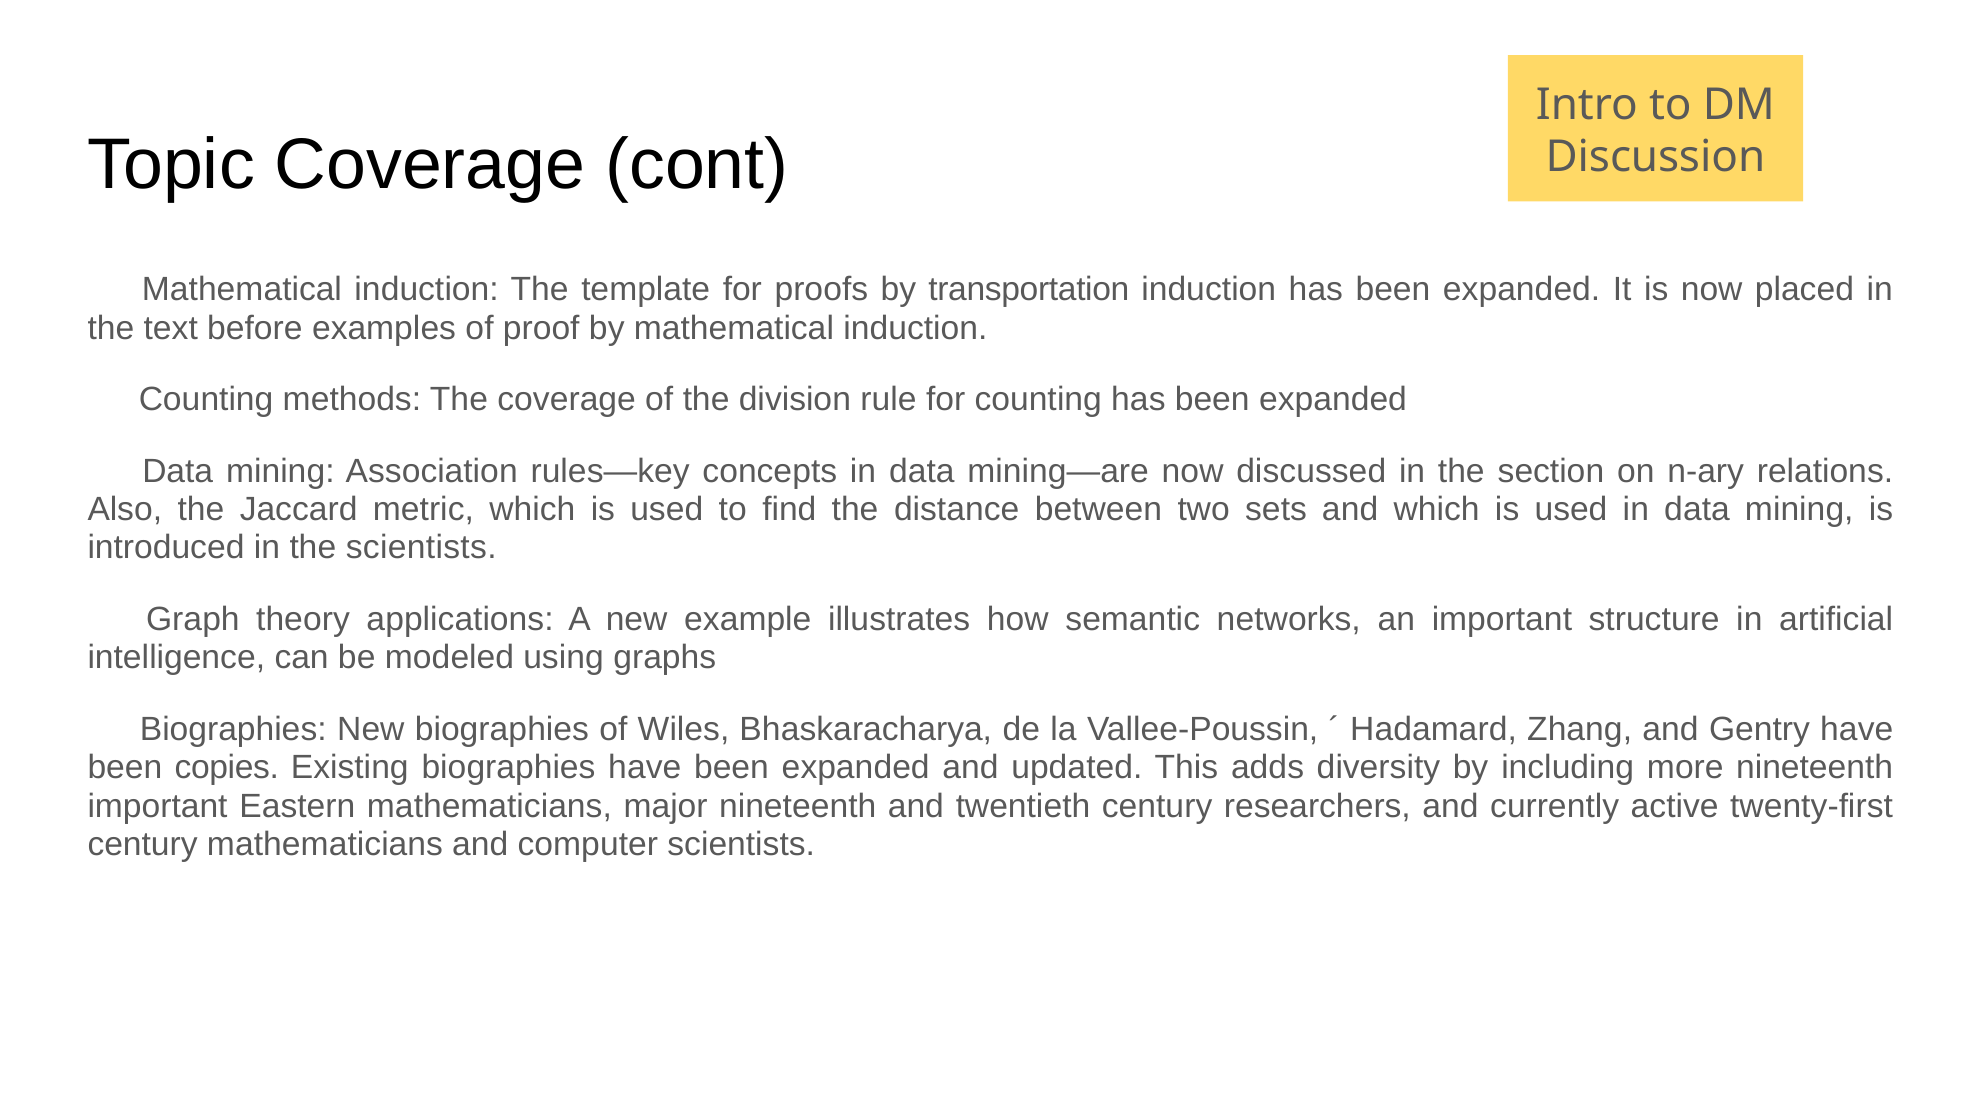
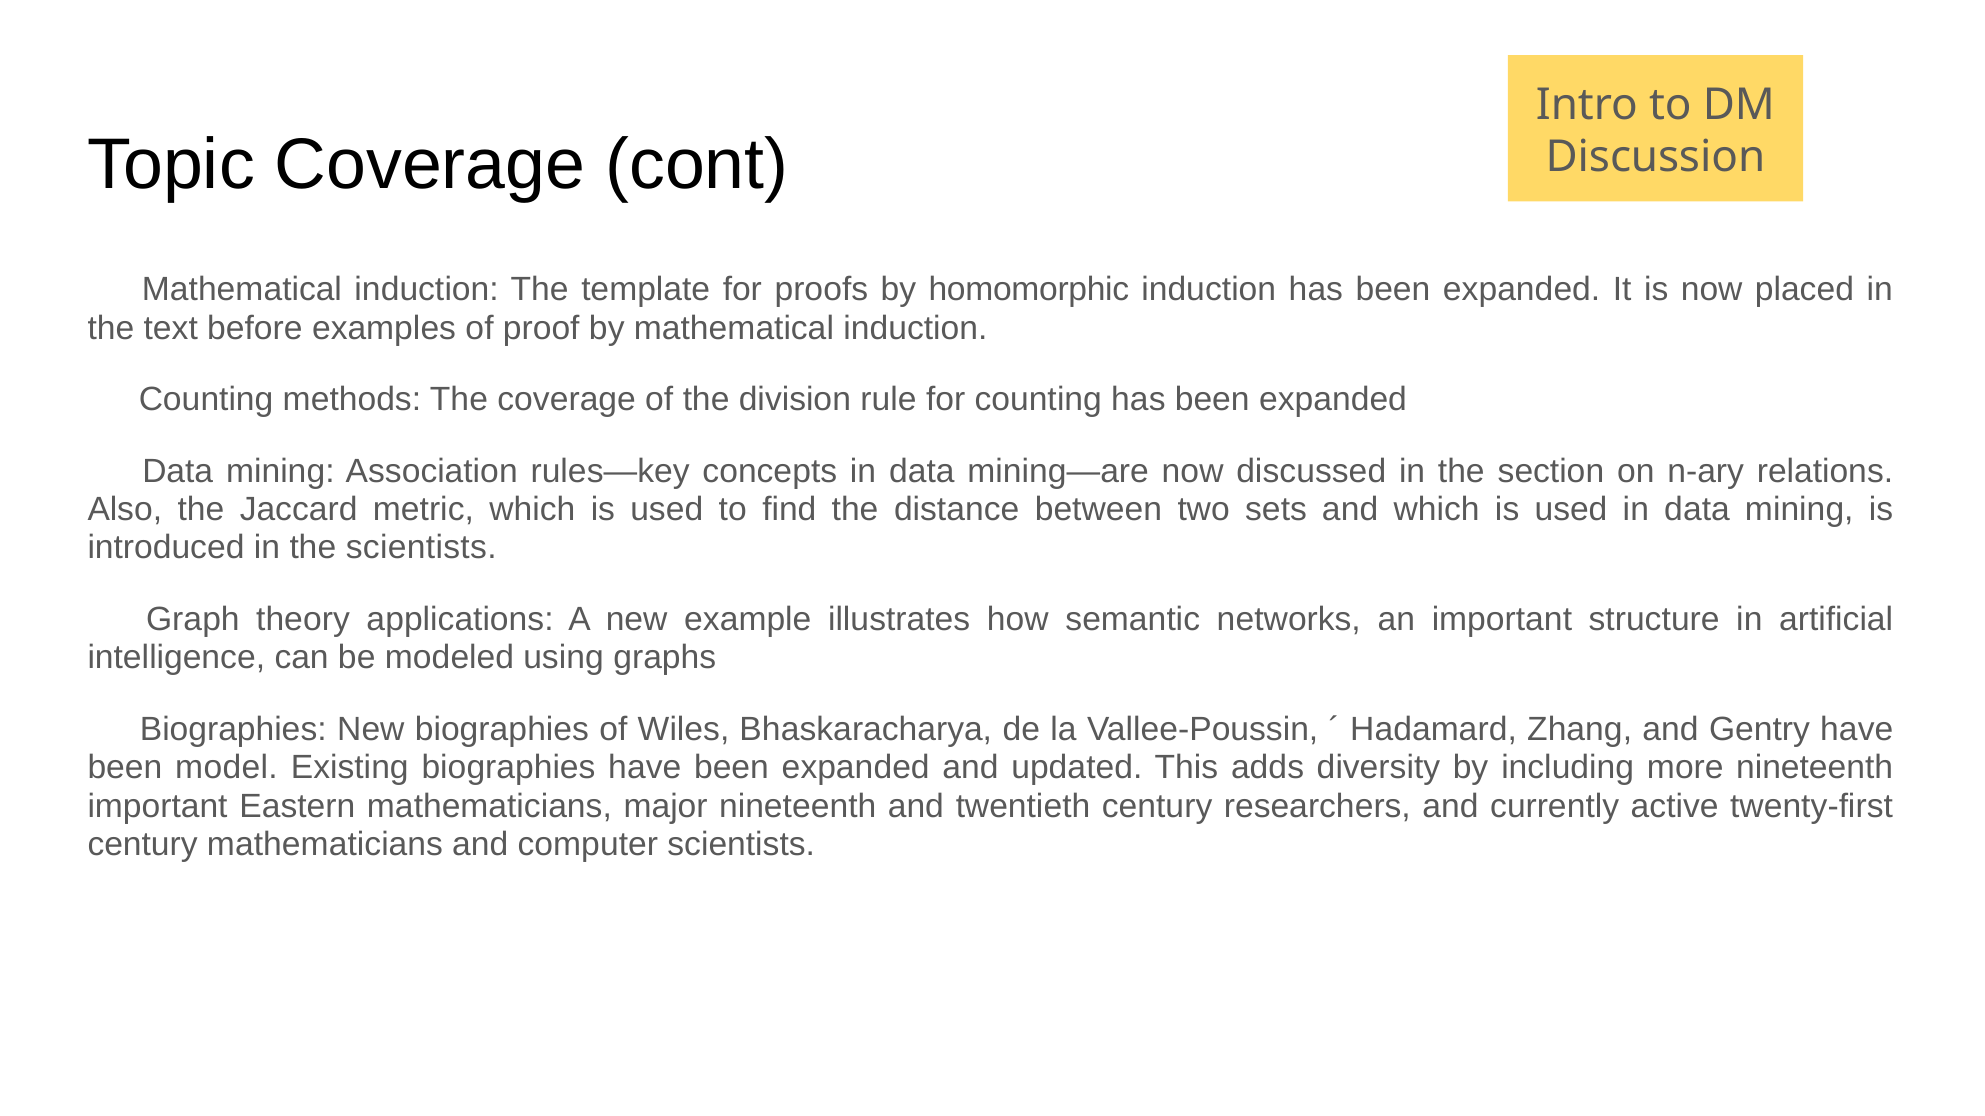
transportation: transportation -> homomorphic (1029, 290)
copies: copies -> model (226, 768)
